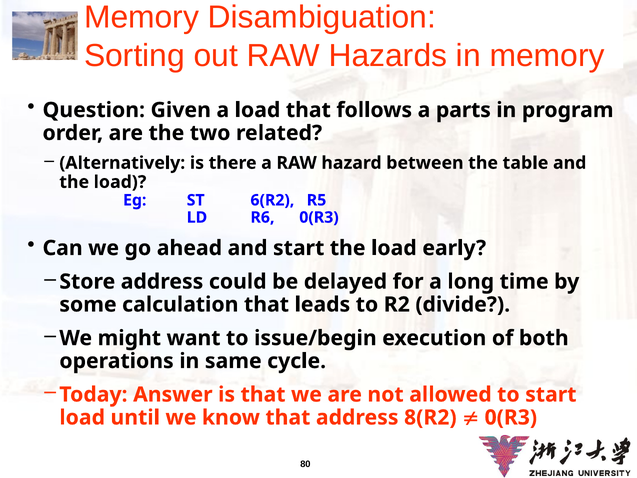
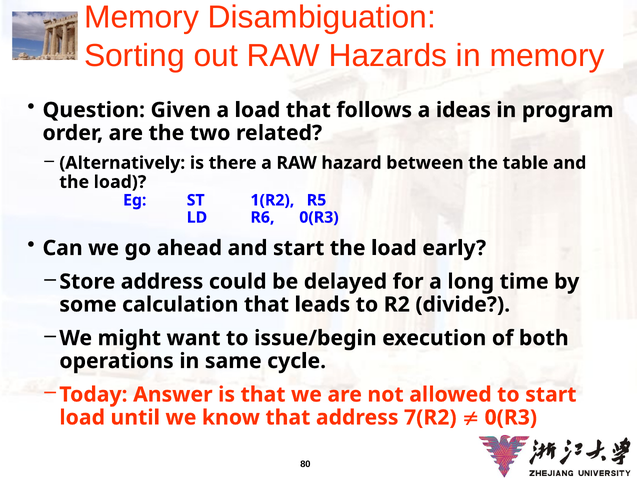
parts: parts -> ideas (463, 110)
6(R2: 6(R2 -> 1(R2 (272, 200)
8(R2: 8(R2 -> 7(R2 (430, 417)
